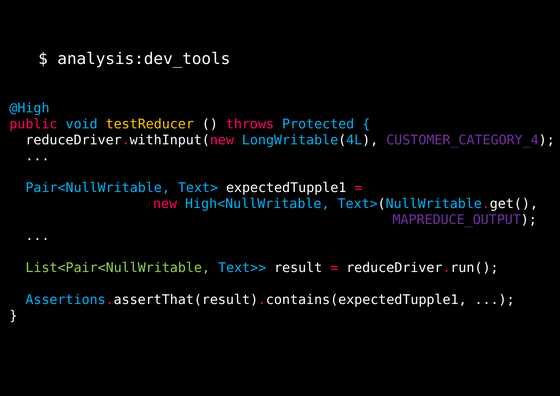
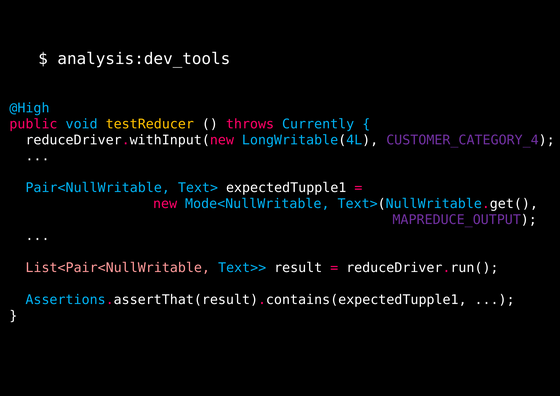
Protected: Protected -> Currently (318, 124)
High<NullWritable: High<NullWritable -> Mode<NullWritable (257, 204)
List<Pair<NullWritable colour: light green -> pink (118, 268)
